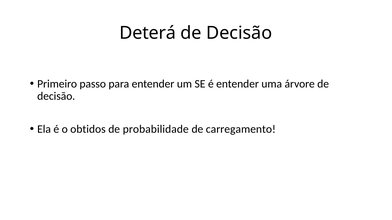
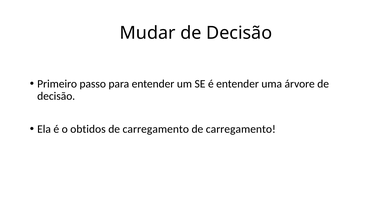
Deterá: Deterá -> Mudar (148, 33)
probabilidade: probabilidade -> carregamento (156, 129)
